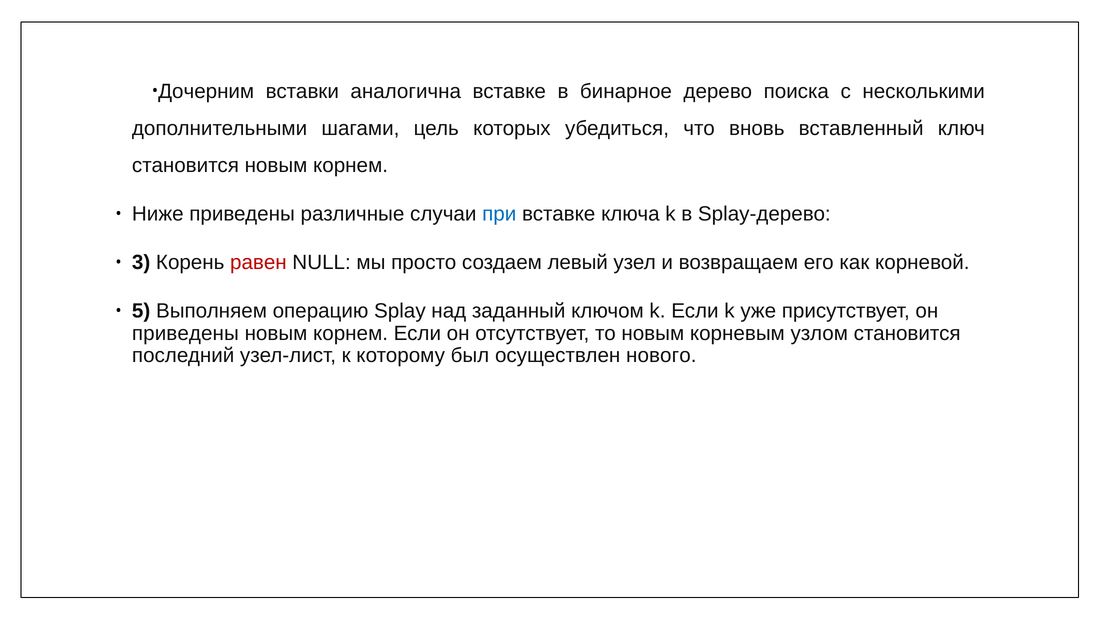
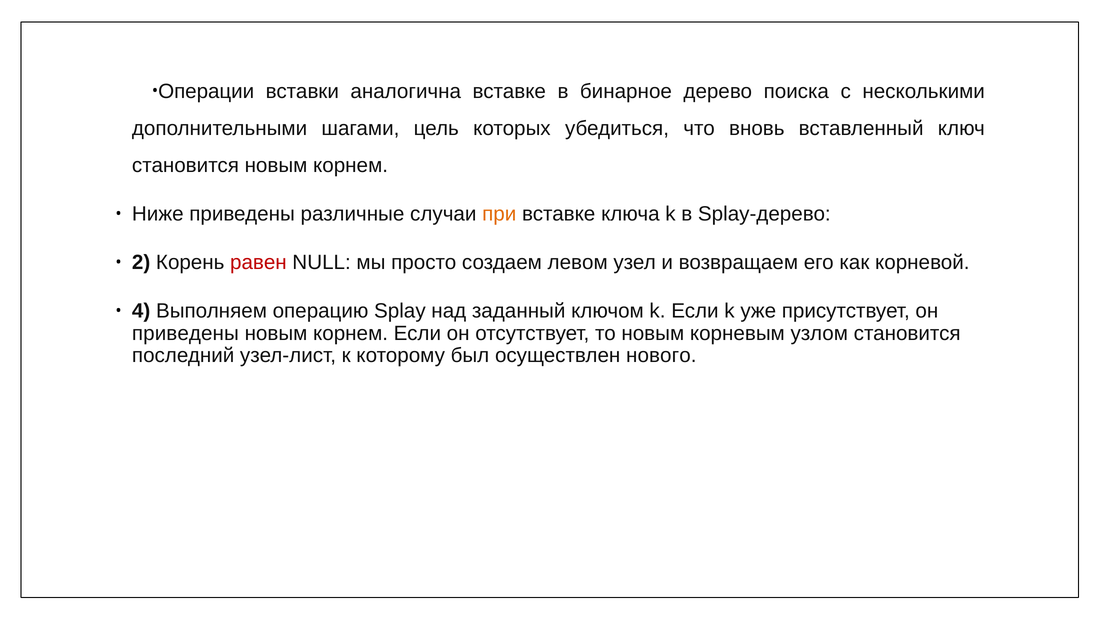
Дочерним: Дочерним -> Операции (206, 91)
при colour: blue -> orange (499, 214)
3: 3 -> 2 (141, 262)
левый: левый -> левом (578, 262)
5: 5 -> 4 (141, 311)
